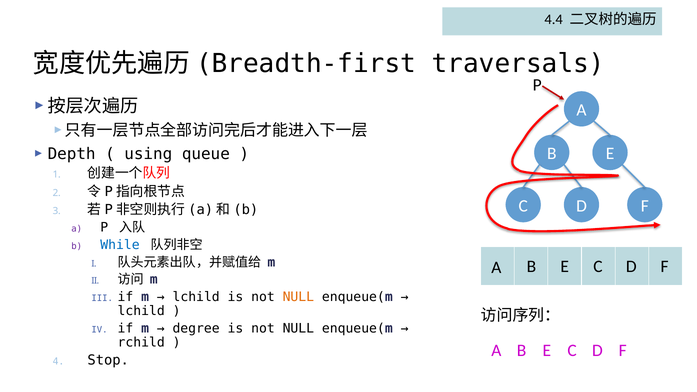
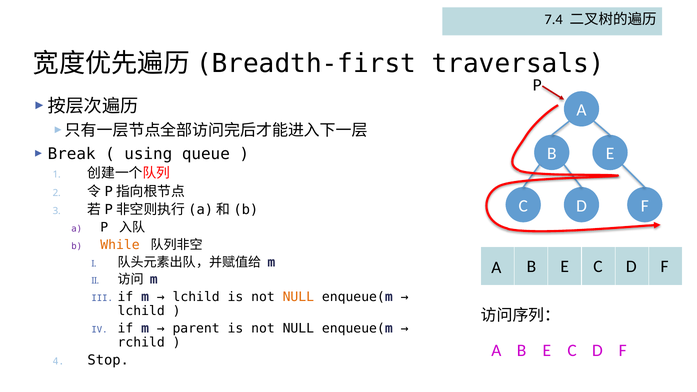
4.4: 4.4 -> 7.4 (554, 20)
Depth: Depth -> Break (72, 154)
While colour: blue -> orange (120, 245)
degree: degree -> parent (196, 328)
